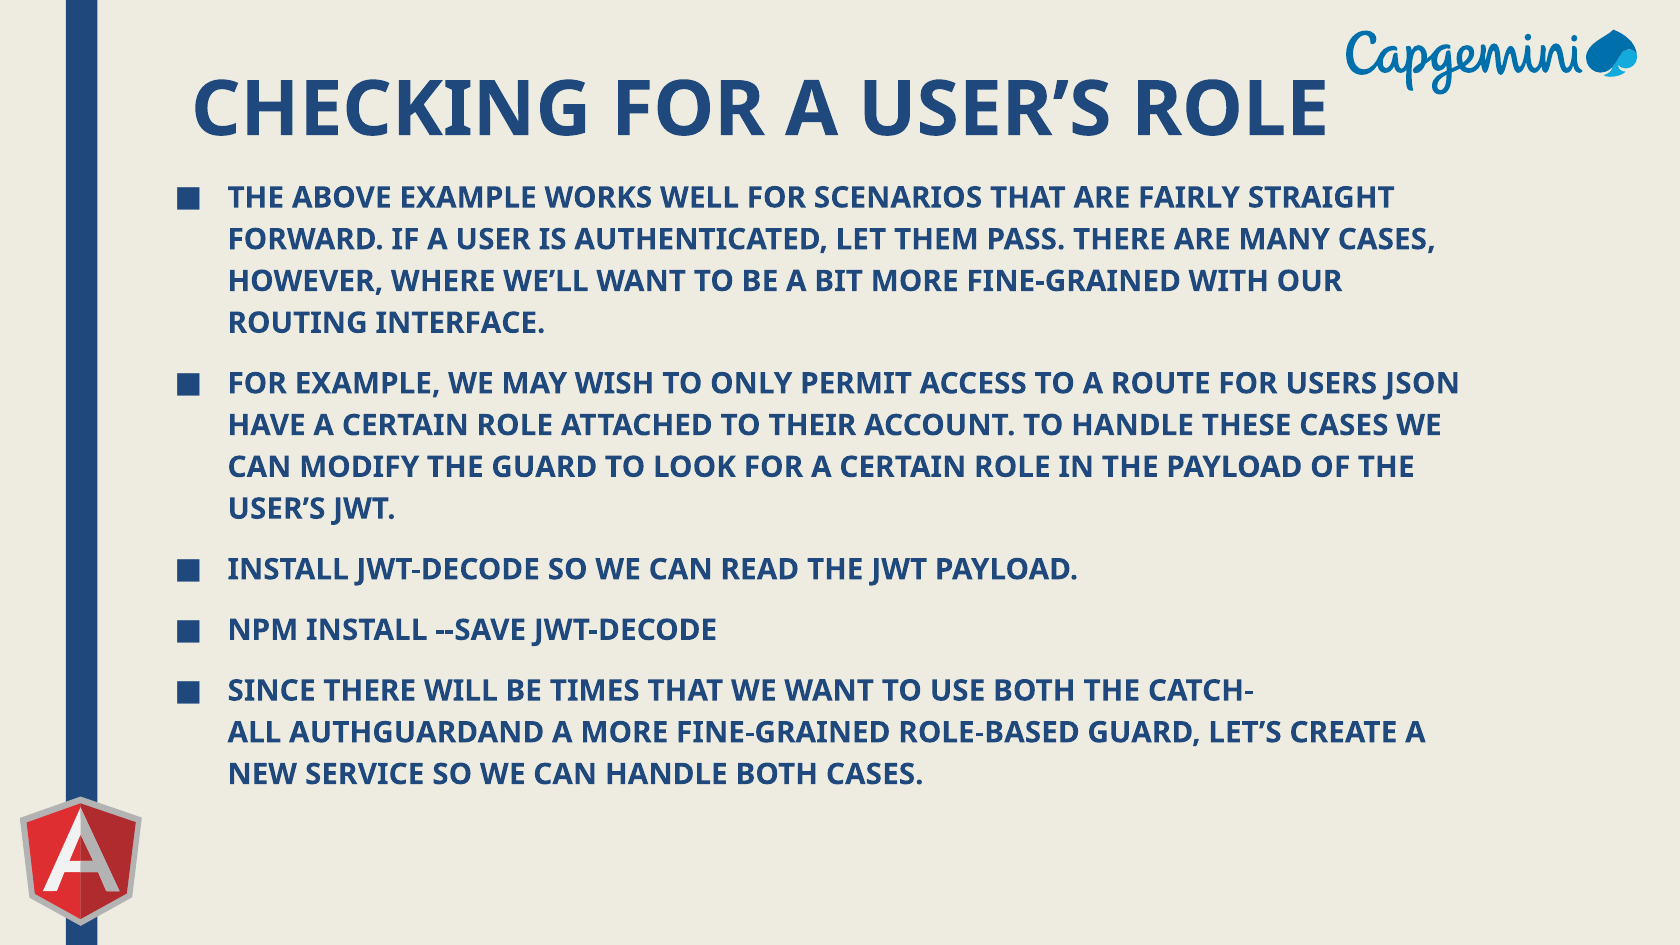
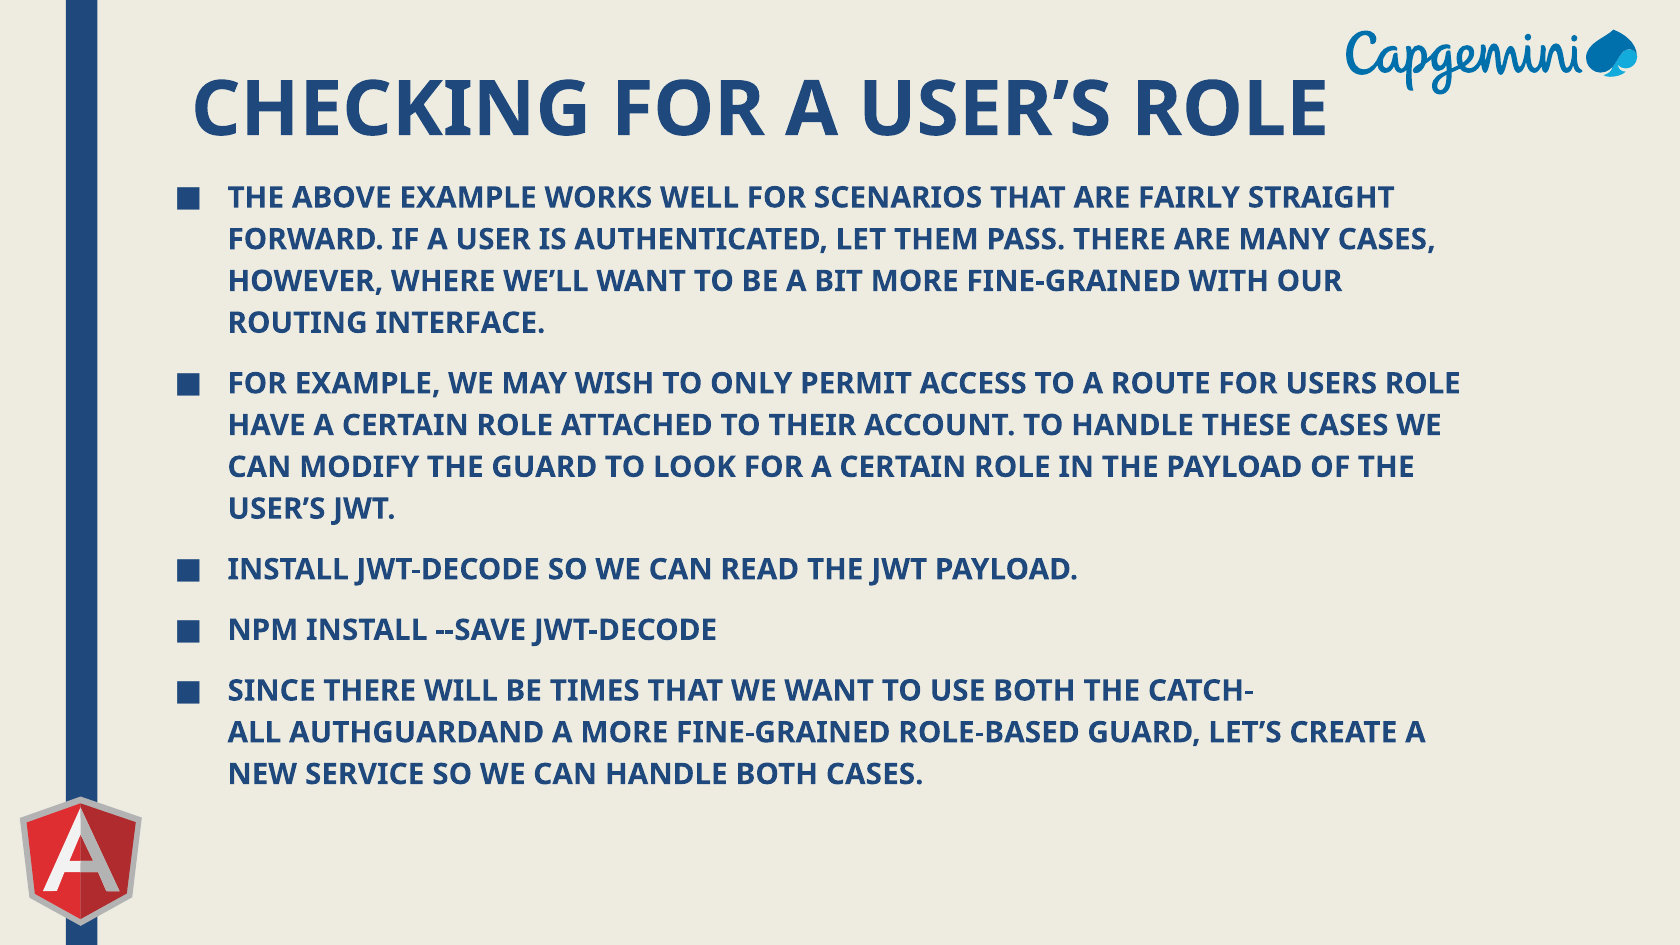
USERS JSON: JSON -> ROLE (1423, 384)
